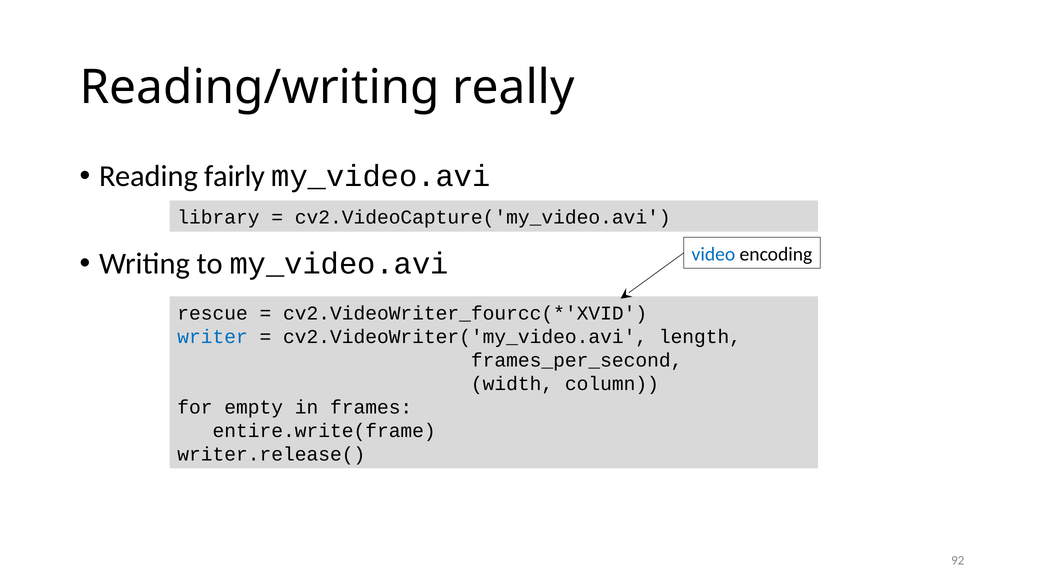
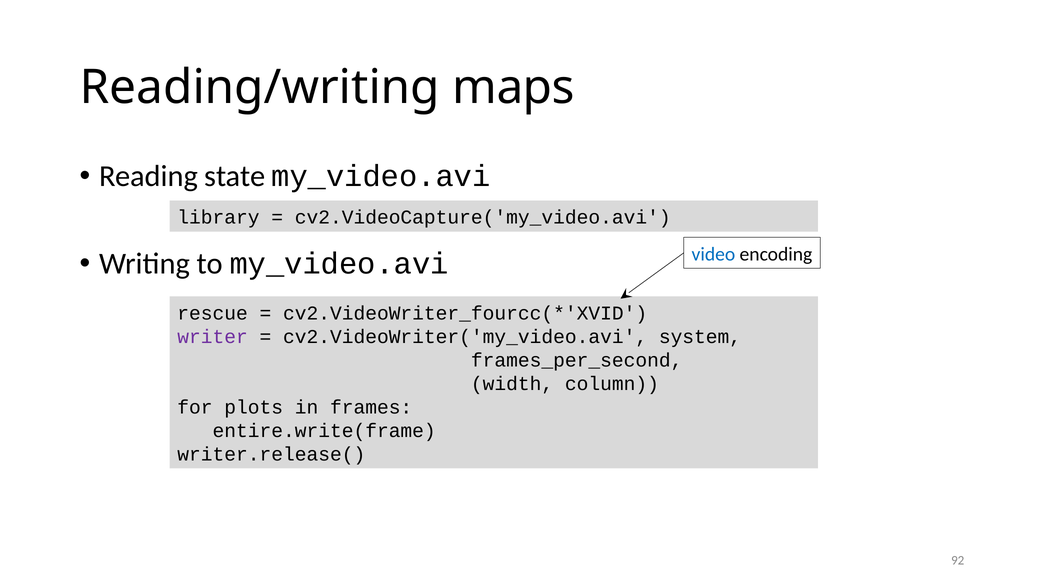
really: really -> maps (514, 88)
fairly: fairly -> state (235, 177)
writer colour: blue -> purple (213, 337)
length: length -> system (700, 337)
empty: empty -> plots (254, 407)
